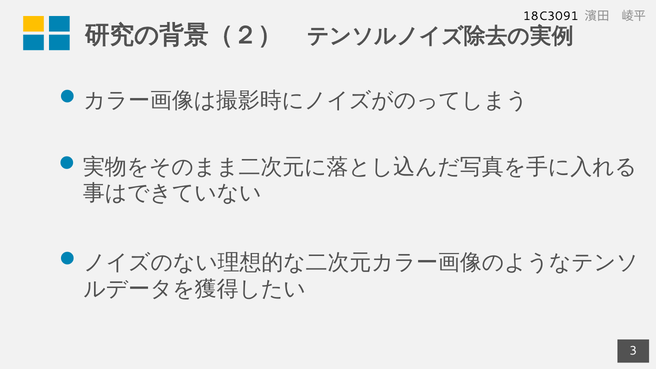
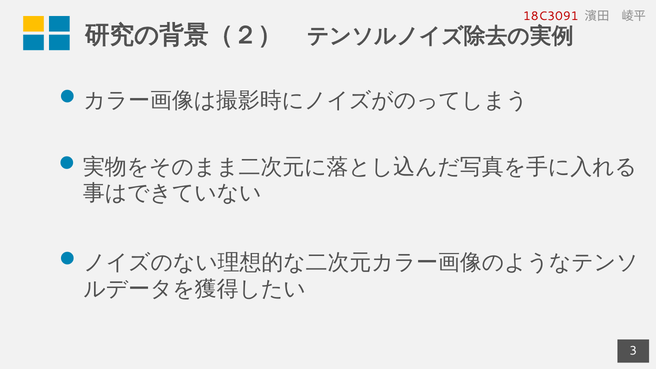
18C3091 colour: black -> red (551, 16)
